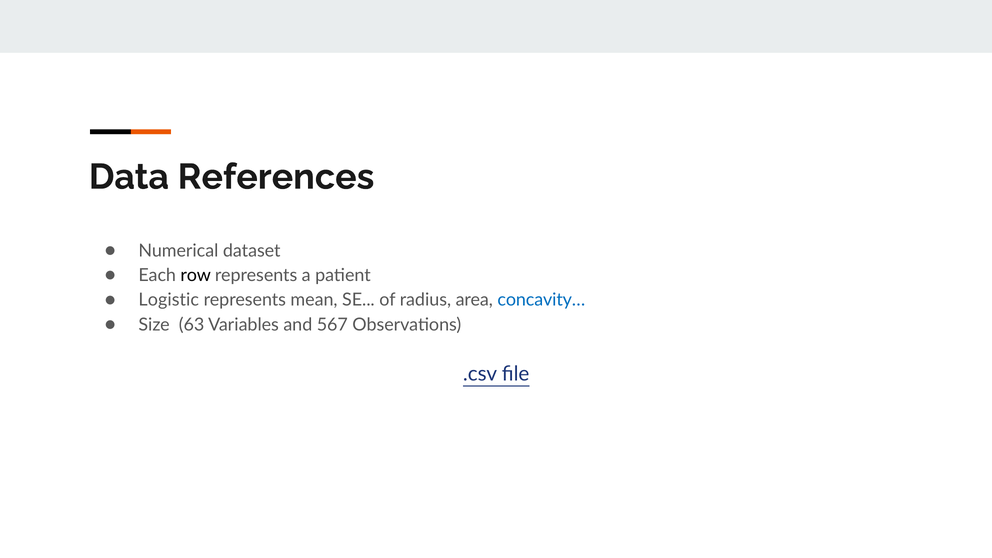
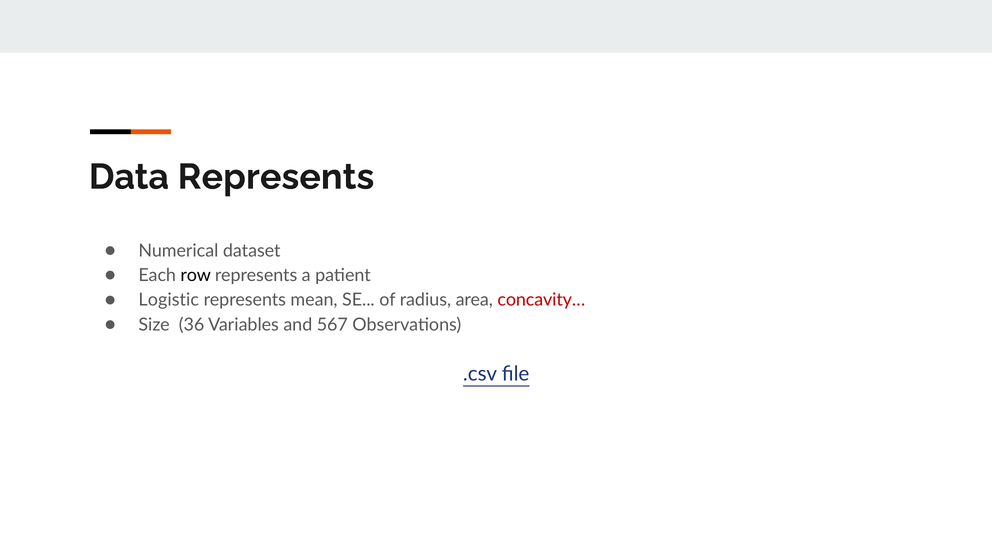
Data References: References -> Represents (276, 177)
concavity… colour: blue -> red (541, 300)
63: 63 -> 36 (192, 325)
